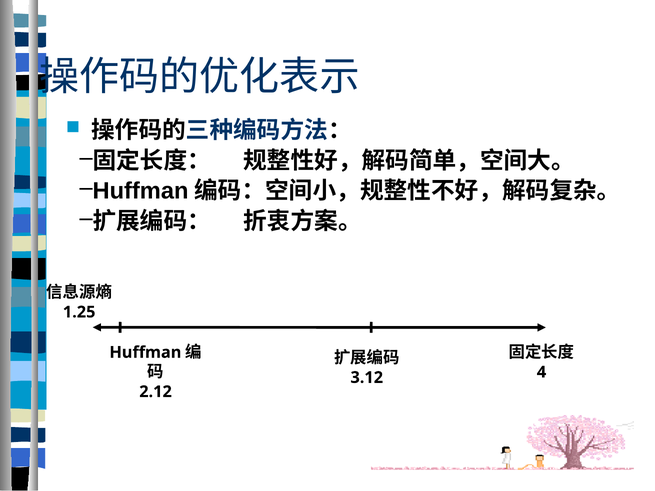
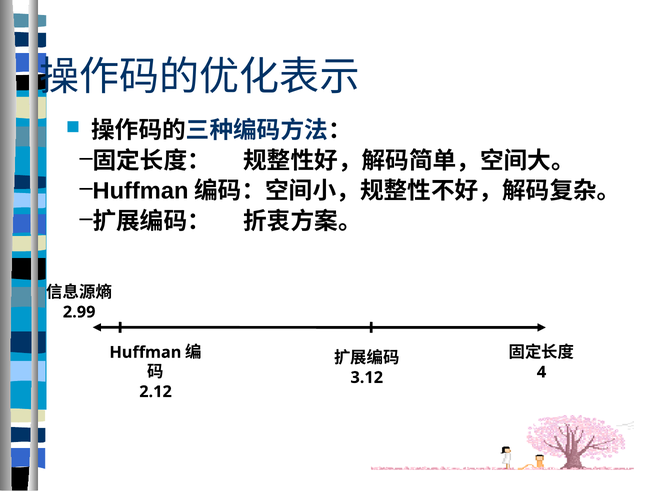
1.25: 1.25 -> 2.99 (79, 312)
